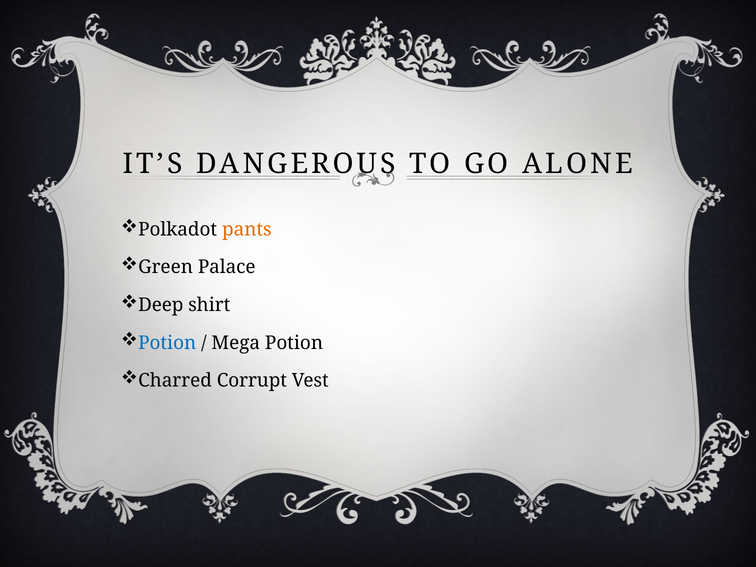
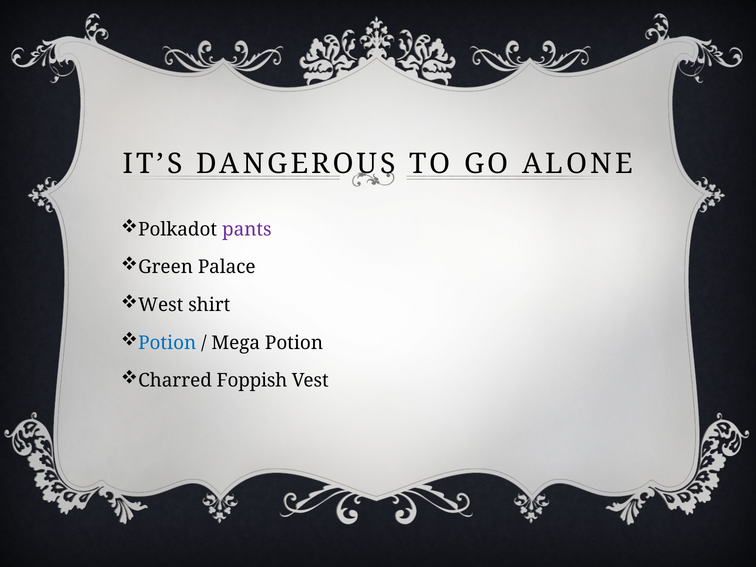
pants colour: orange -> purple (247, 229)
Deep: Deep -> West (161, 305)
Corrupt: Corrupt -> Foppish (252, 381)
